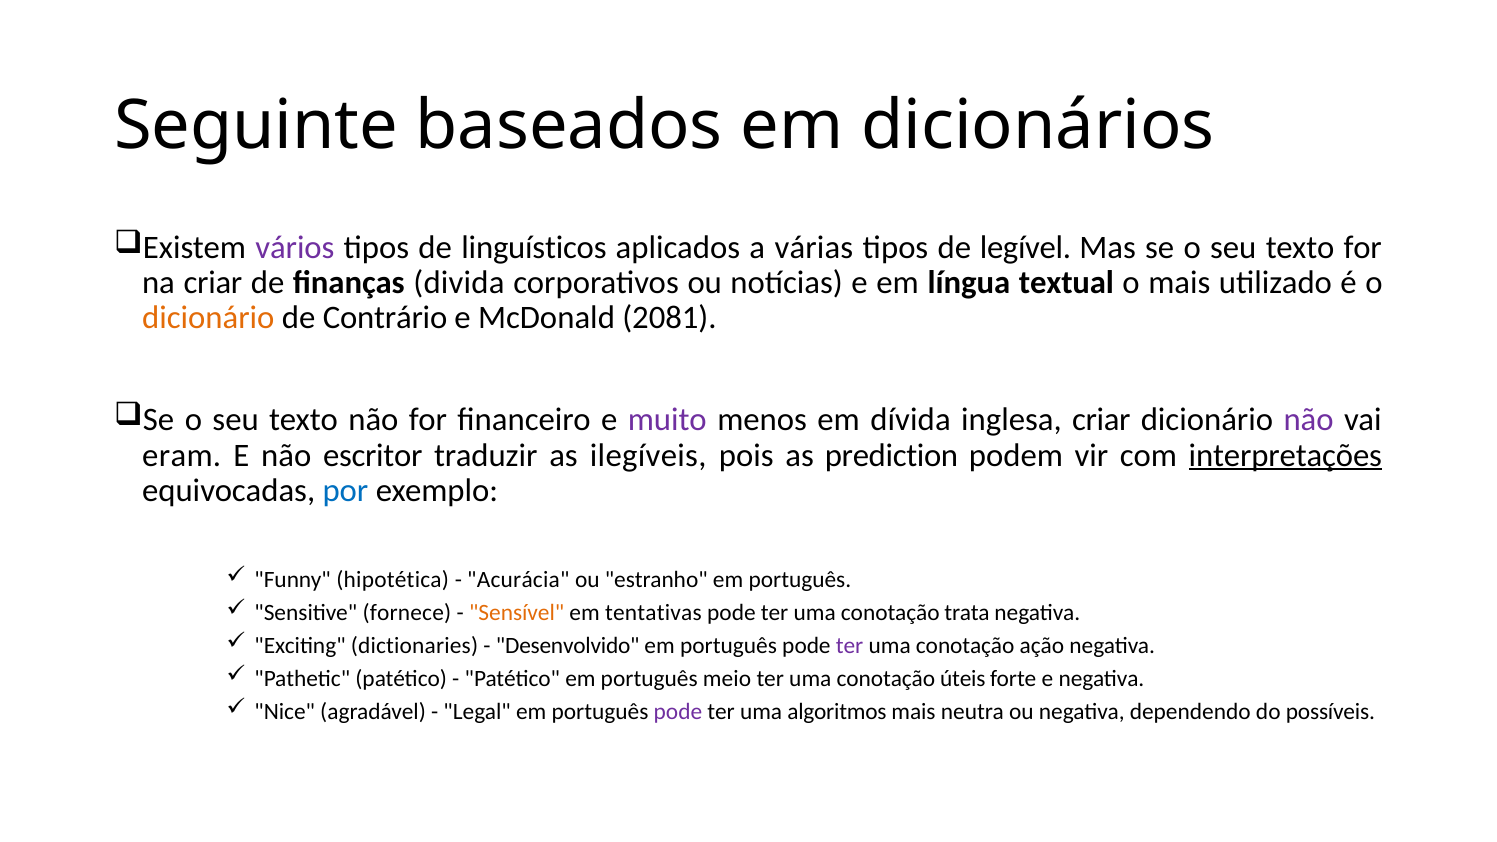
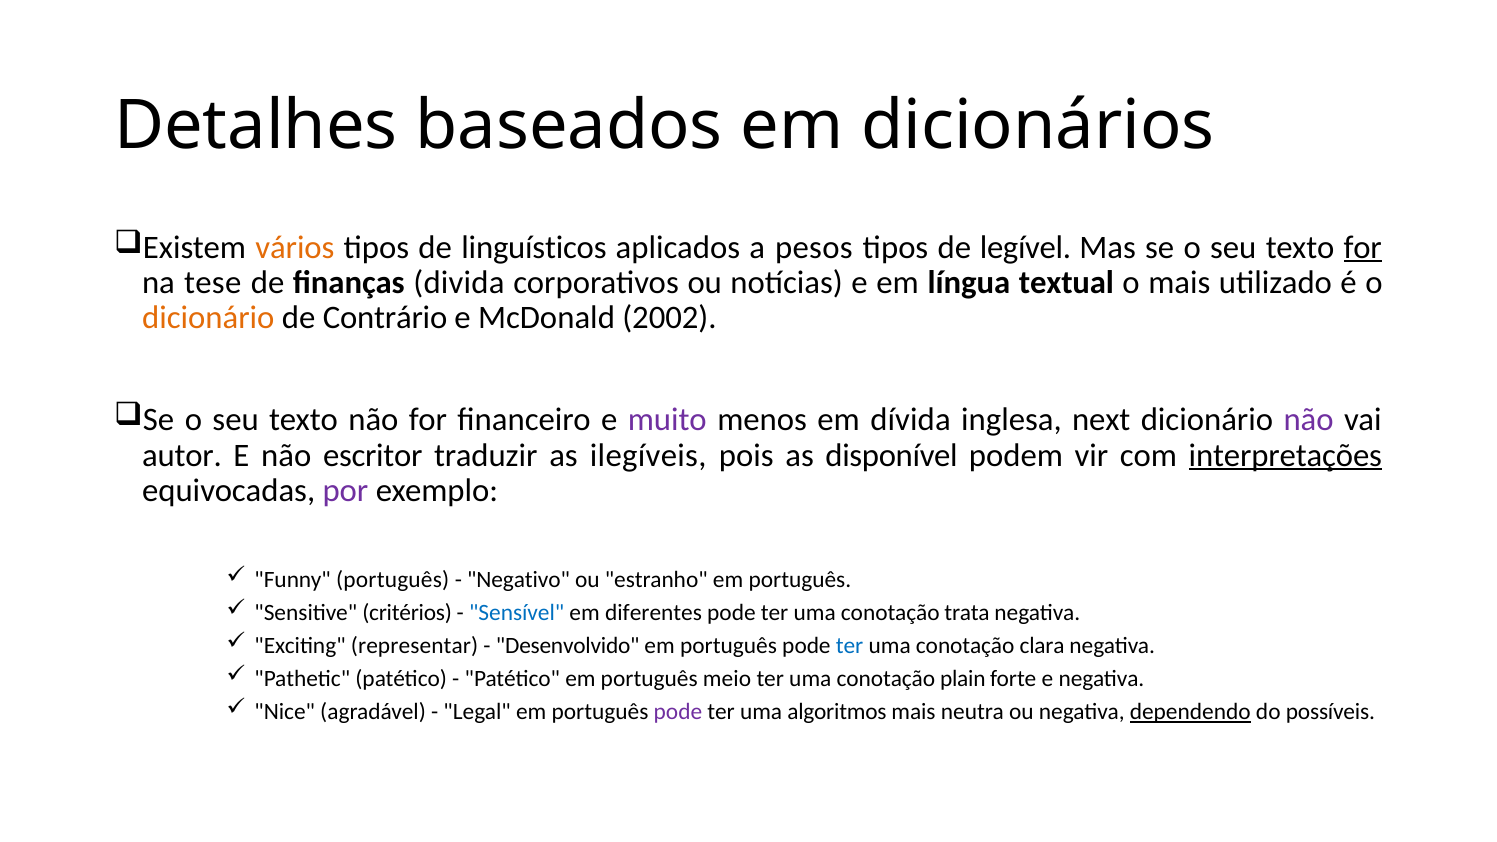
Seguinte: Seguinte -> Detalhes (256, 126)
vários colour: purple -> orange (295, 247)
várias: várias -> pesos (814, 247)
for underline: none -> present (1363, 247)
na criar: criar -> tese (213, 283)
2081: 2081 -> 2002 (669, 318)
inglesa criar: criar -> next (1101, 420)
eram: eram -> autor (182, 455)
prediction: prediction -> disponível (892, 455)
por colour: blue -> purple (345, 491)
Funny hipotética: hipotética -> português (393, 580)
Acurácia: Acurácia -> Negativo (519, 580)
fornece: fornece -> critérios (407, 613)
Sensível colour: orange -> blue (517, 613)
tentativas: tentativas -> diferentes (654, 613)
dictionaries: dictionaries -> representar (415, 646)
ter colour: purple -> blue (850, 646)
ação: ação -> clara (1042, 646)
úteis: úteis -> plain (963, 679)
dependendo underline: none -> present (1190, 712)
